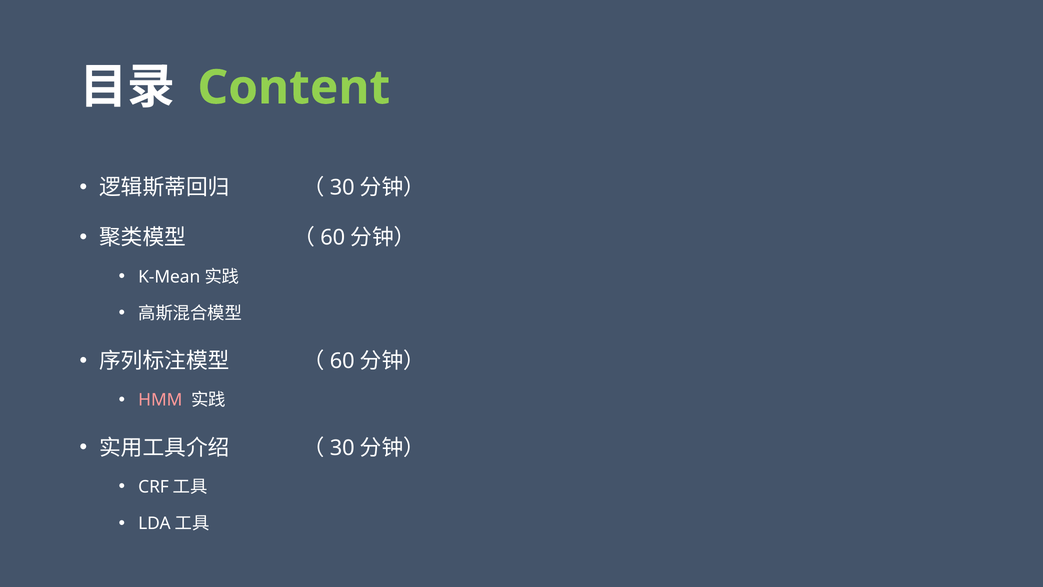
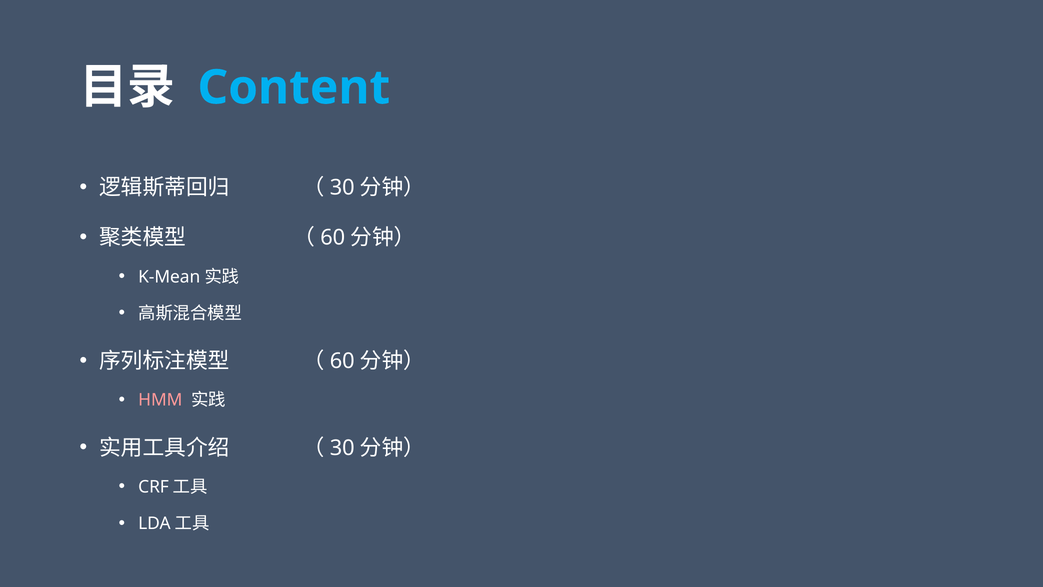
Content colour: light green -> light blue (294, 88)
